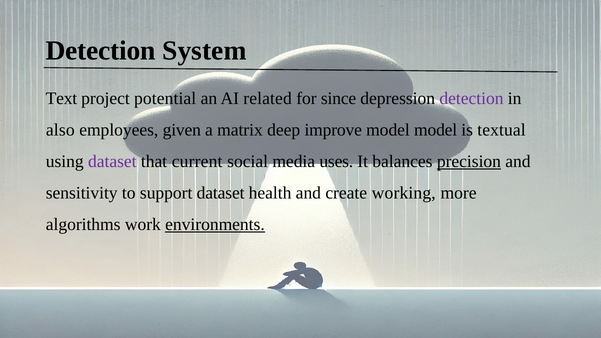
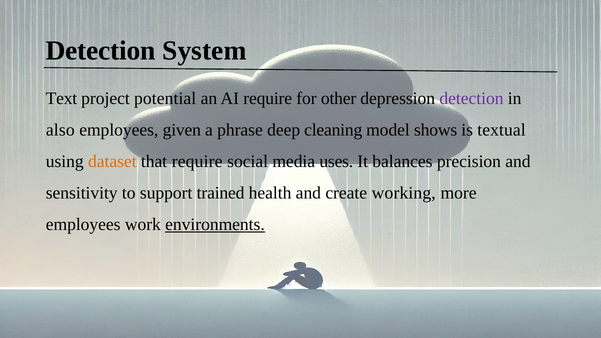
AI related: related -> require (268, 99)
since: since -> other (339, 99)
matrix: matrix -> phrase (240, 130)
improve: improve -> cleaning (333, 130)
model model: model -> shows (436, 130)
dataset colour: purple -> orange (112, 161)
that current: current -> require (197, 161)
precision underline: present -> none (469, 161)
support dataset: dataset -> trained (221, 193)
algorithms: algorithms -> employees (83, 224)
